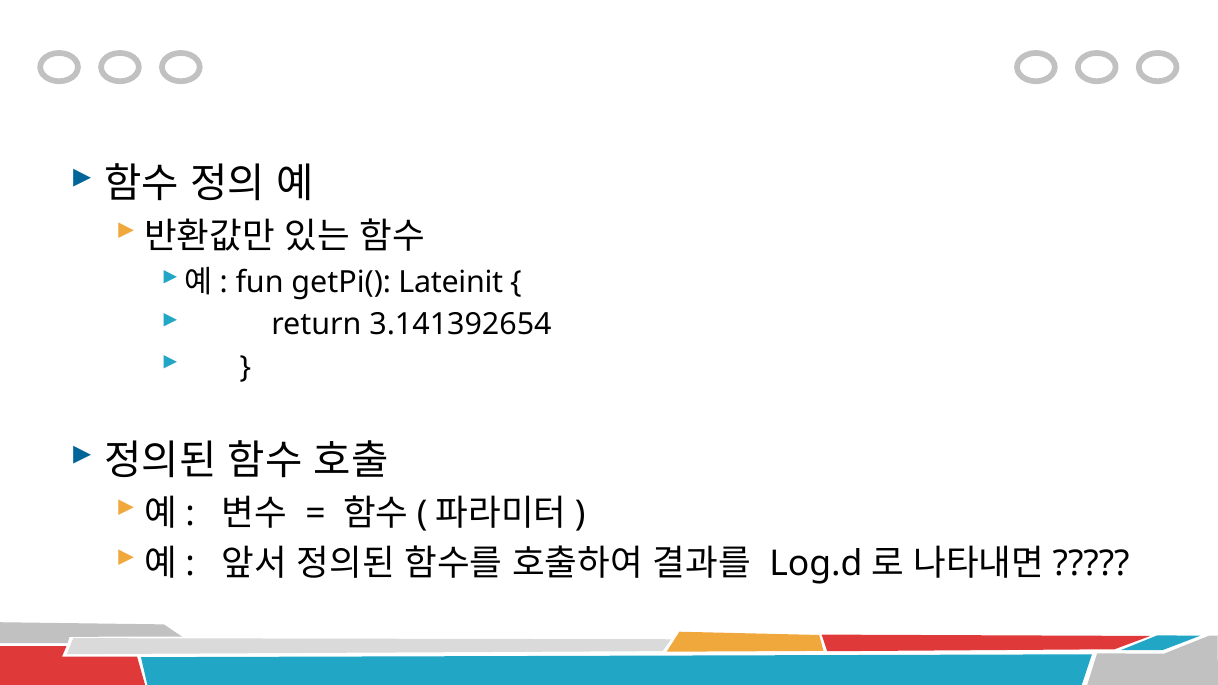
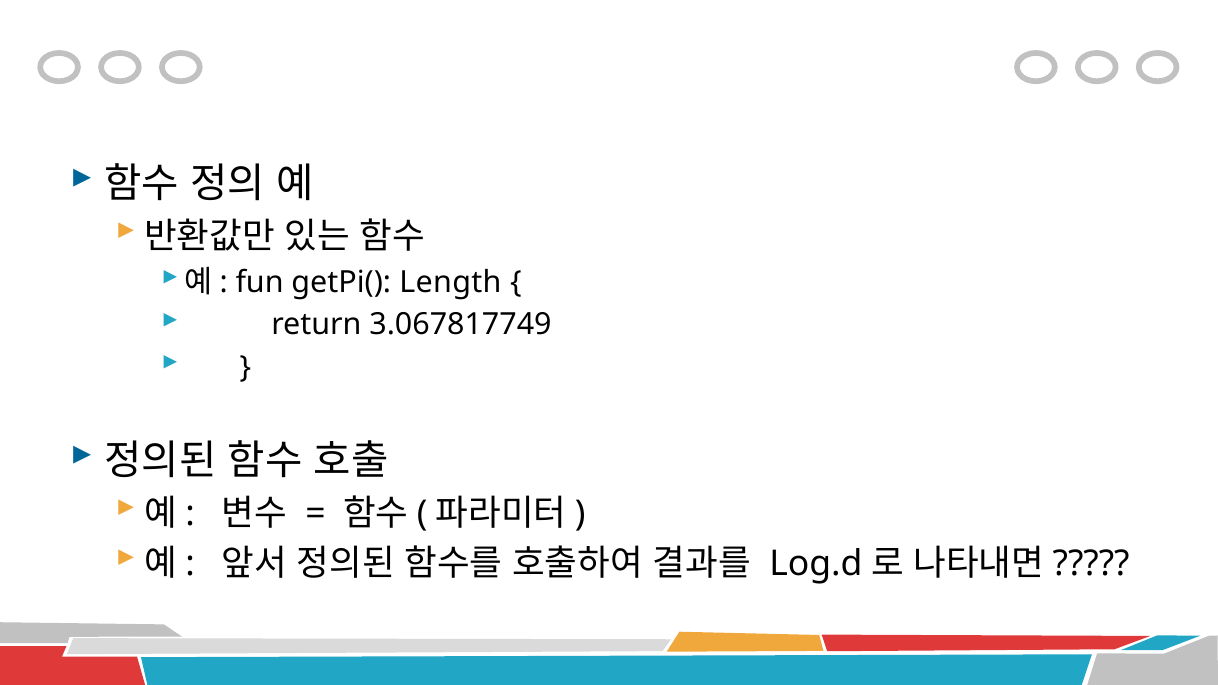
Lateinit: Lateinit -> Length (450, 282)
3.141392654: 3.141392654 -> 3.067817749 (460, 325)
